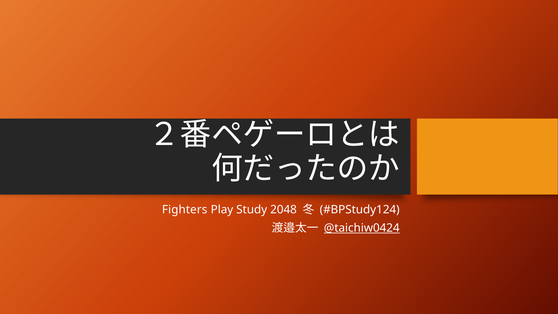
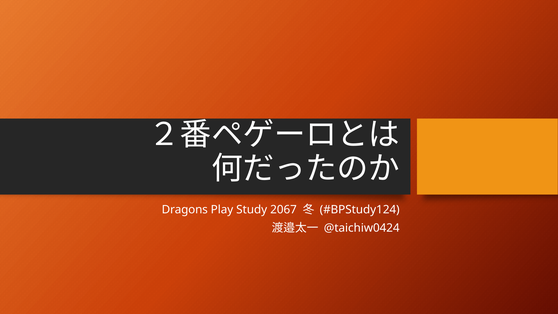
Fighters: Fighters -> Dragons (185, 209)
2048: 2048 -> 2067 (284, 209)
@taichiw0424 underline: present -> none (362, 228)
